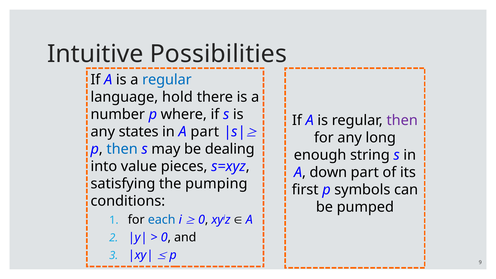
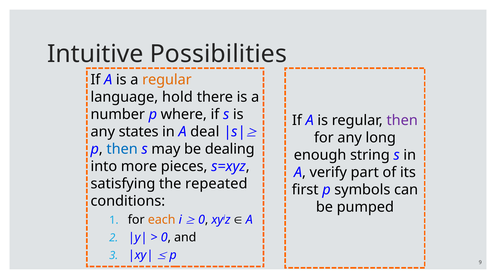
regular colour: blue -> orange (167, 80)
A part: part -> deal (205, 132)
value: value -> more (139, 166)
down: down -> verify (328, 172)
pumping: pumping -> repeated (216, 184)
each colour: blue -> orange (162, 220)
